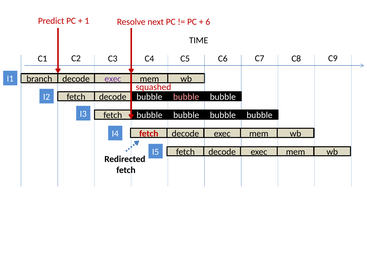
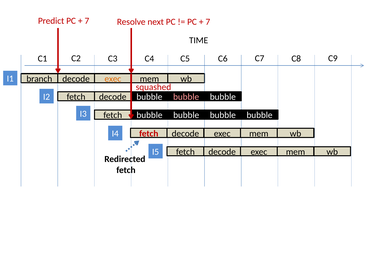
1: 1 -> 7 (87, 21)
6: 6 -> 7 (208, 22)
exec colour: purple -> orange (113, 79)
